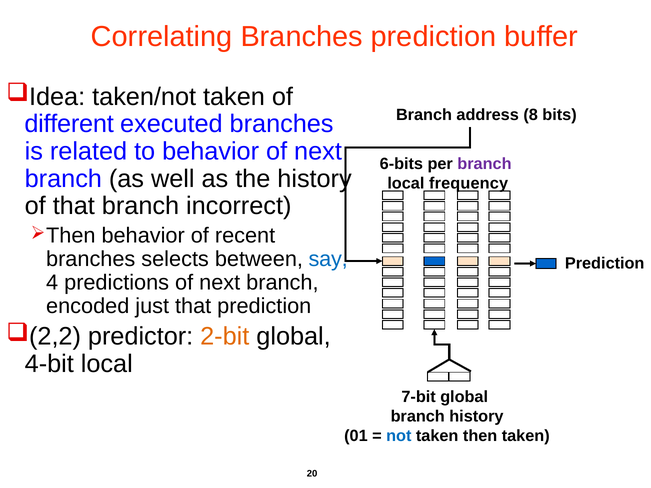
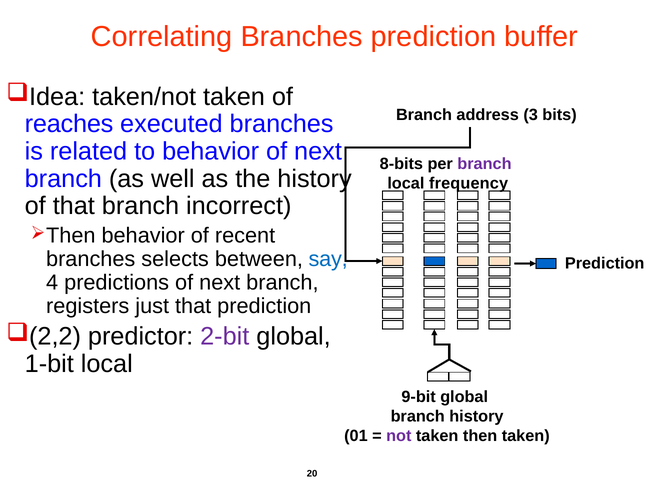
8: 8 -> 3 (531, 115)
different: different -> reaches (69, 124)
6-bits: 6-bits -> 8-bits (401, 164)
encoded: encoded -> registers (88, 306)
2-bit colour: orange -> purple (225, 337)
4-bit: 4-bit -> 1-bit (49, 364)
7-bit: 7-bit -> 9-bit (419, 397)
not colour: blue -> purple (399, 436)
